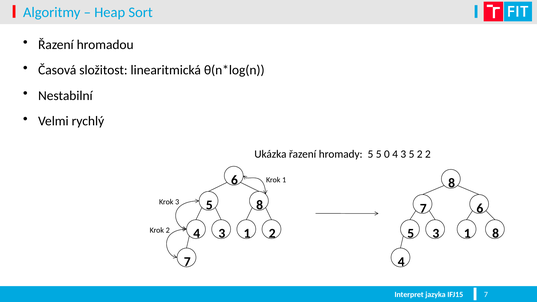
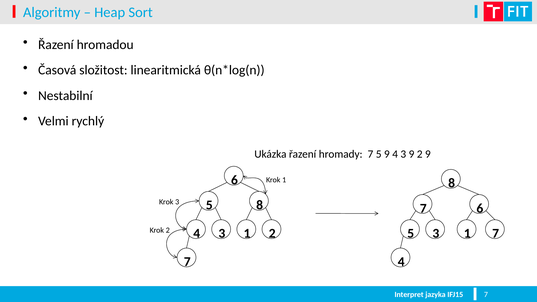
hromady 5: 5 -> 7 (370, 154)
5 0: 0 -> 9 (387, 154)
3 5: 5 -> 9 (412, 154)
2 2: 2 -> 9 (428, 154)
1 8: 8 -> 7 (496, 234)
